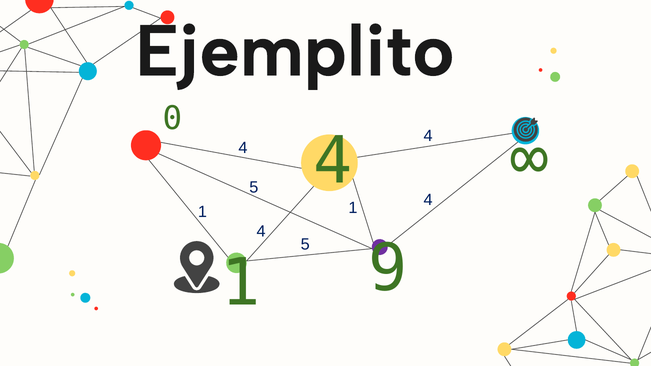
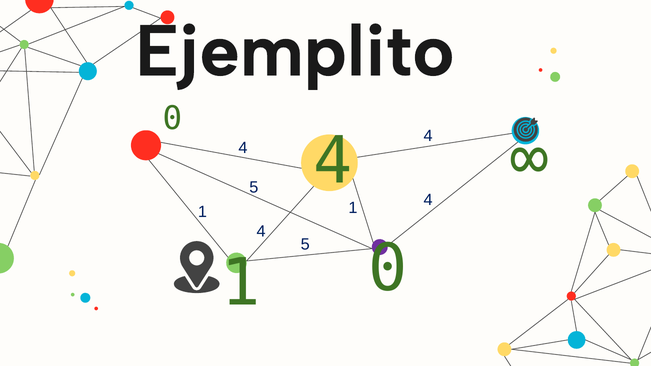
1 9: 9 -> 0 (388, 269)
